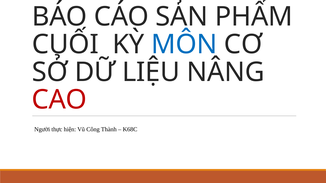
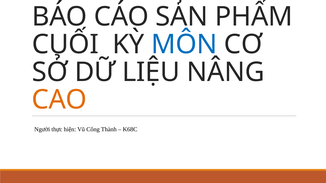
CAO colour: red -> orange (59, 100)
